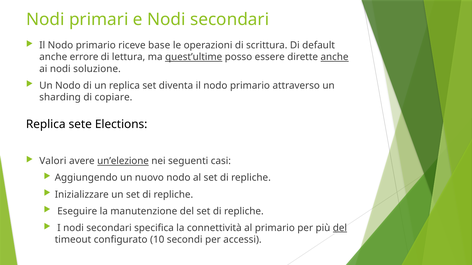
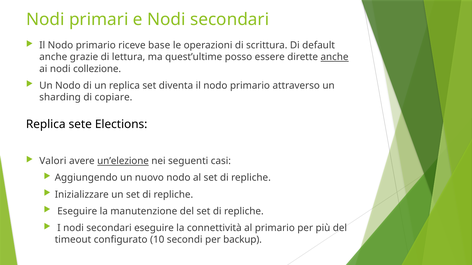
errore: errore -> grazie (84, 57)
quest’ultime underline: present -> none (194, 57)
soluzione: soluzione -> collezione (97, 69)
secondari specifica: specifica -> eseguire (154, 228)
del underline: present -> none (340, 228)
accessi: accessi -> backup (243, 240)
